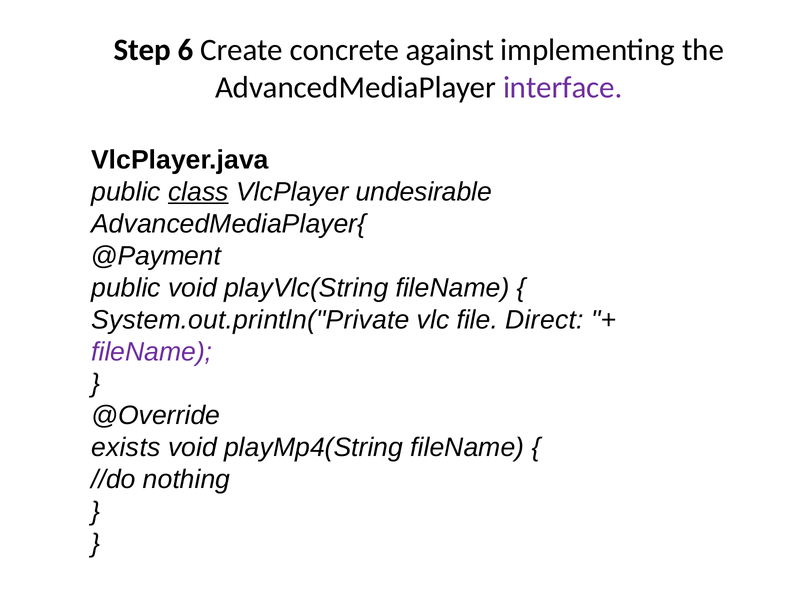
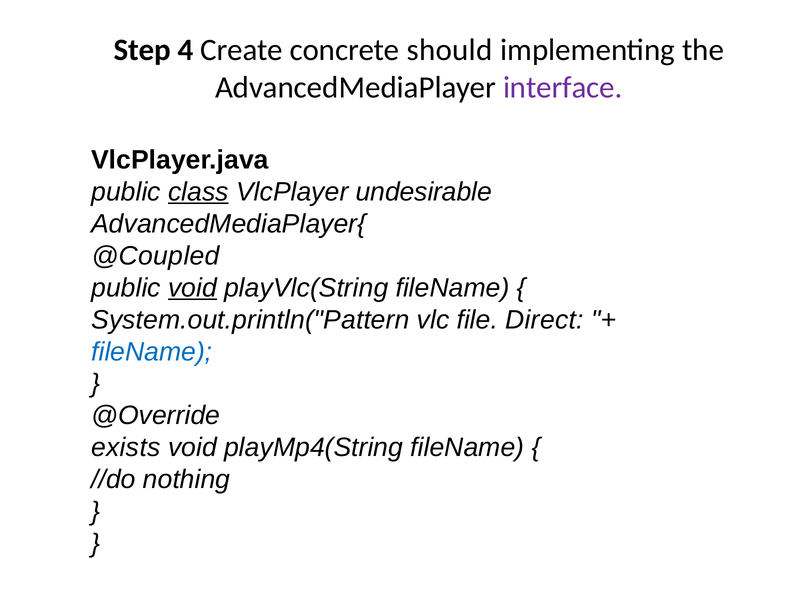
6: 6 -> 4 (186, 50)
against: against -> should (450, 50)
@Payment: @Payment -> @Coupled (156, 256)
void underline: none -> present (192, 288)
System.out.println("Private: System.out.println("Private -> System.out.println("Pattern (250, 319)
fileName colour: purple -> blue (152, 351)
